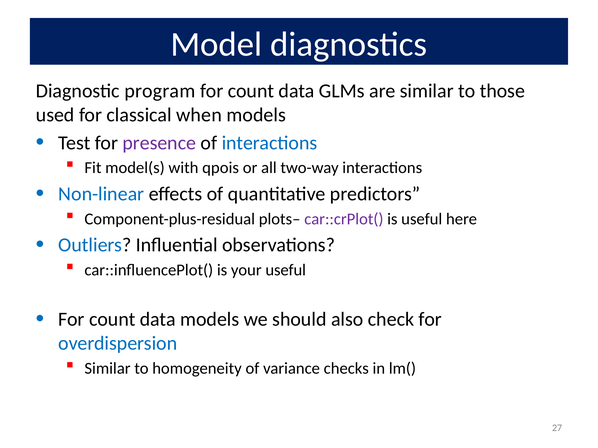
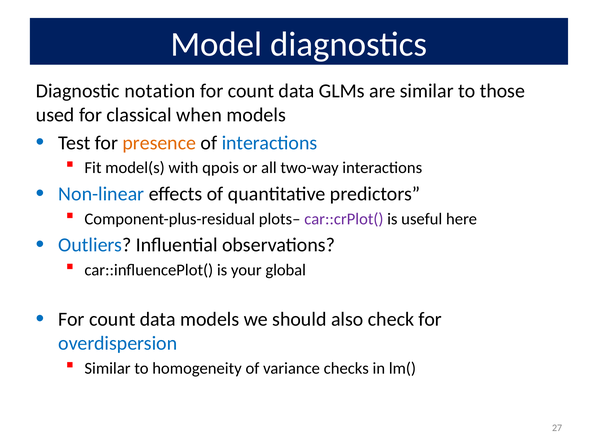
program: program -> notation (160, 91)
presence colour: purple -> orange (159, 143)
your useful: useful -> global (286, 270)
